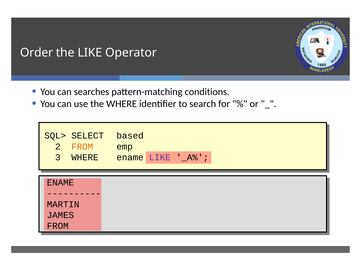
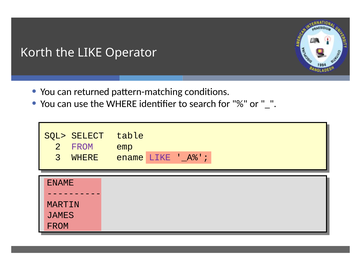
Order: Order -> Korth (36, 52)
searches: searches -> returned (92, 92)
based: based -> table (130, 136)
FROM colour: orange -> purple (82, 146)
